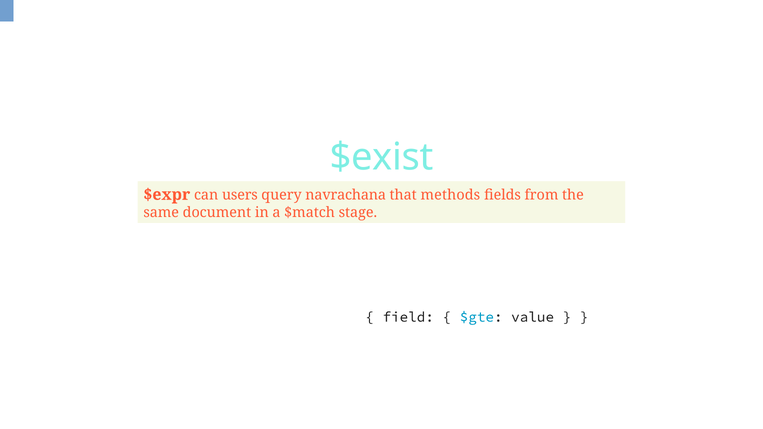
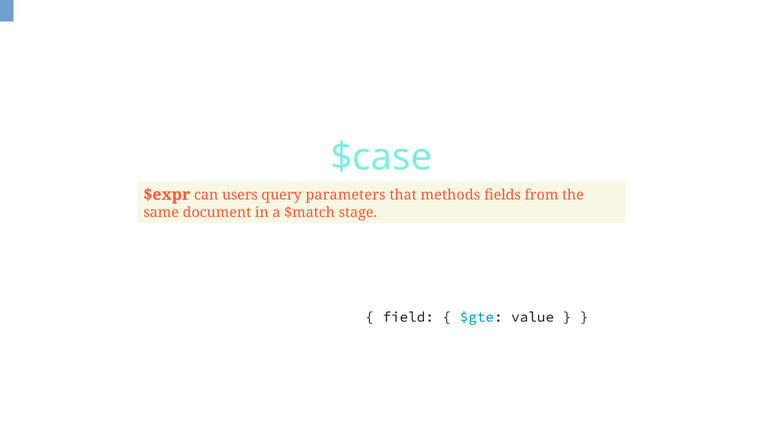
$exist: $exist -> $case (381, 157)
navrachana: navrachana -> parameters (346, 195)
